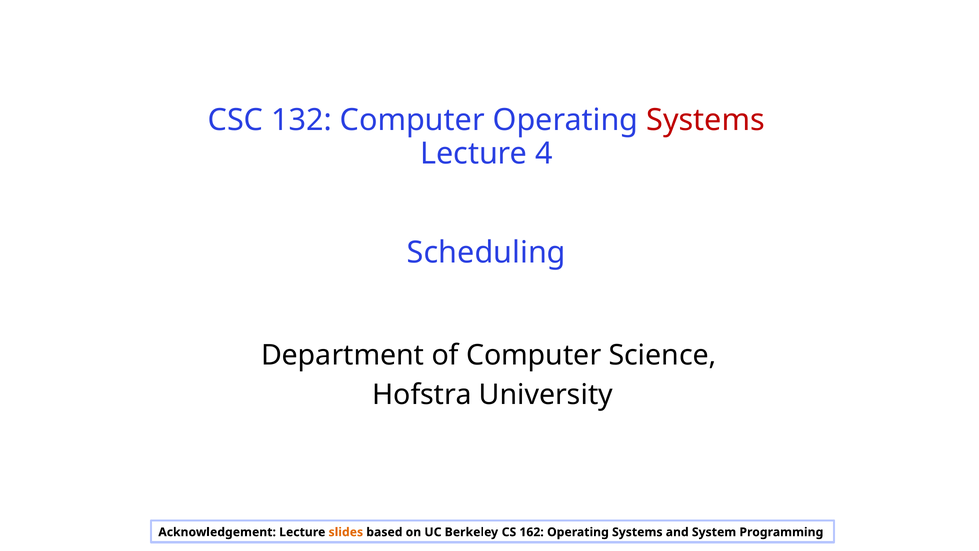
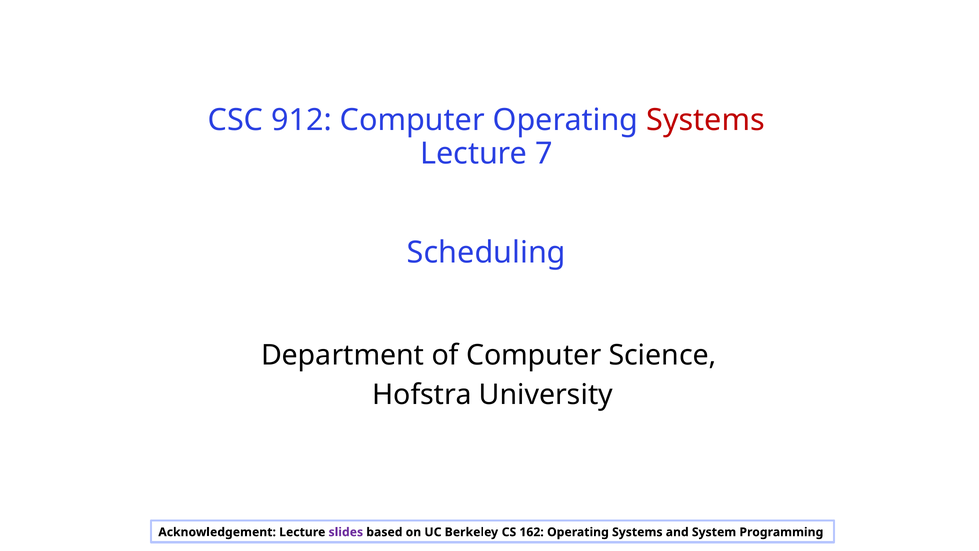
132: 132 -> 912 (301, 120)
4: 4 -> 7 (544, 153)
slides colour: orange -> purple (346, 532)
